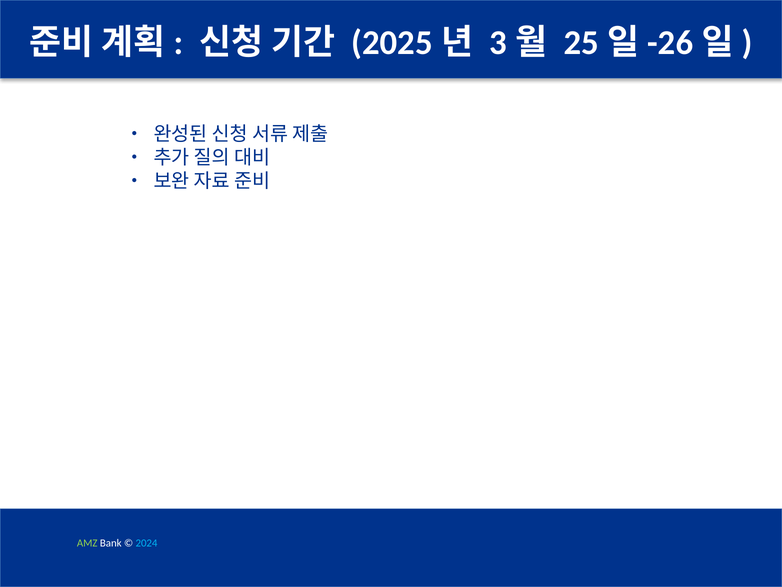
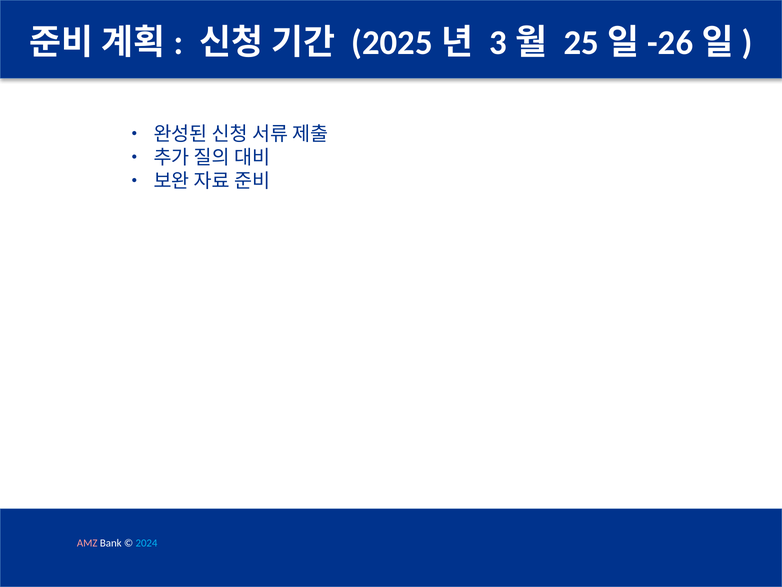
AMZ colour: light green -> pink (87, 543)
